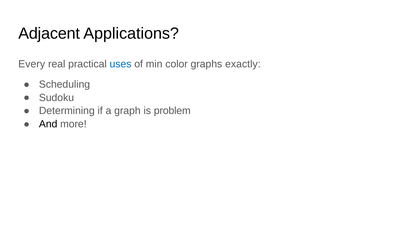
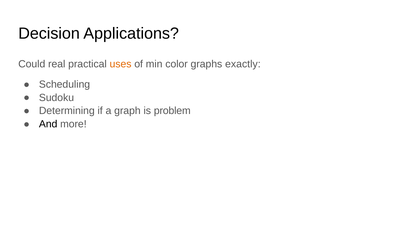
Adjacent: Adjacent -> Decision (49, 34)
Every: Every -> Could (32, 64)
uses colour: blue -> orange (121, 64)
